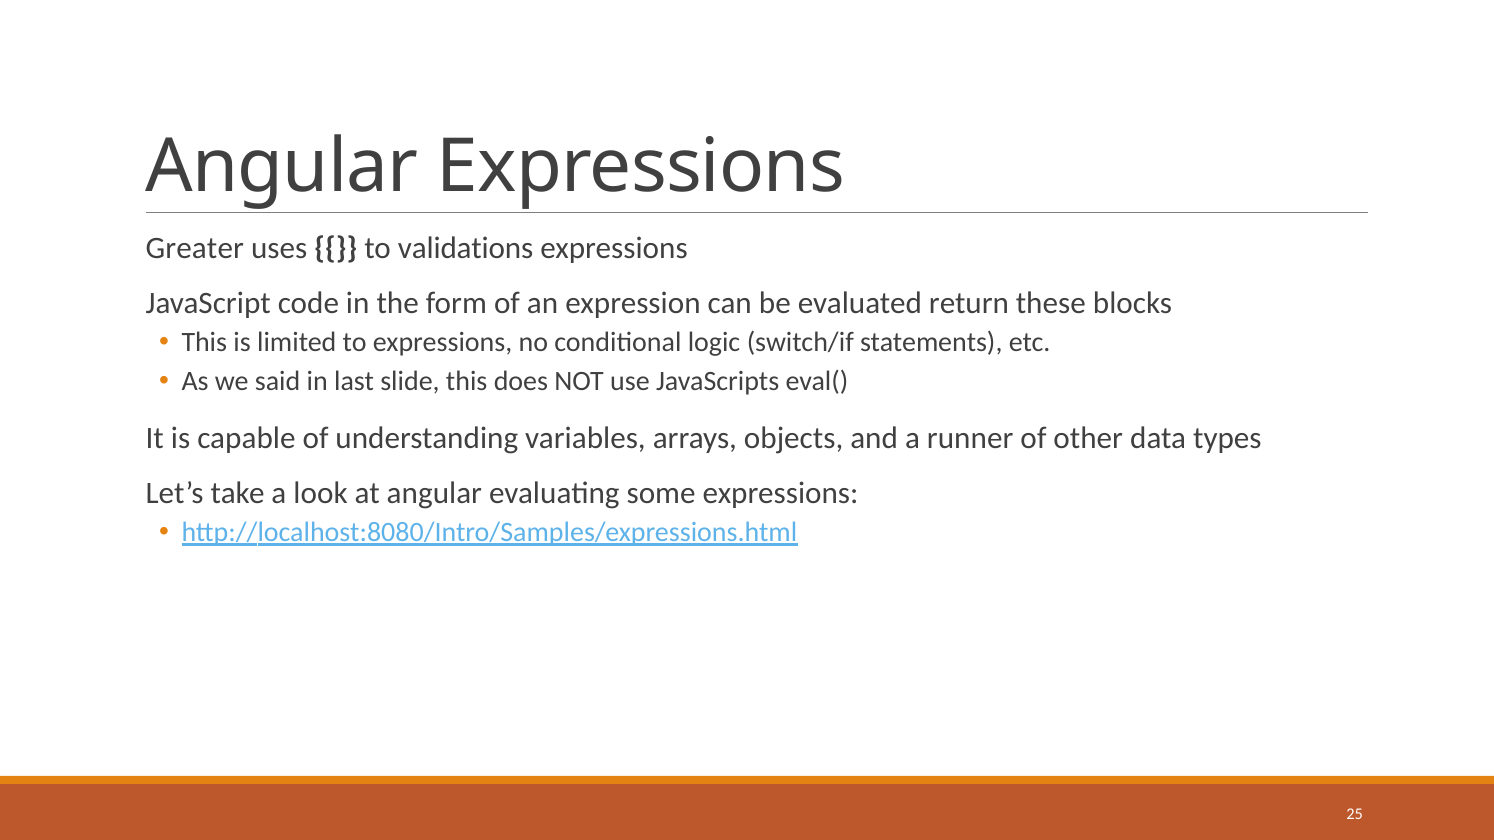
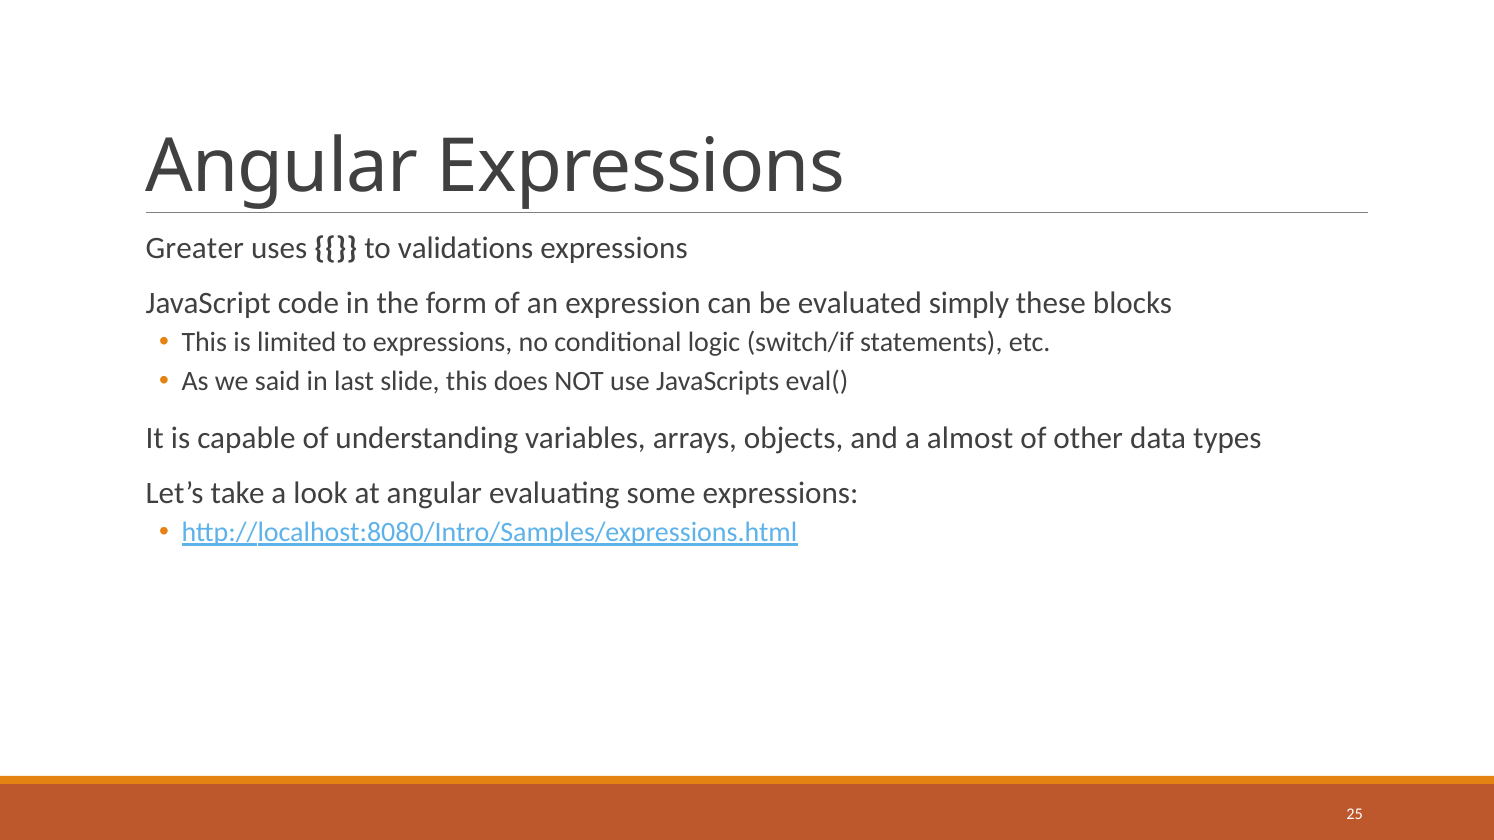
return: return -> simply (969, 304)
runner: runner -> almost (970, 438)
